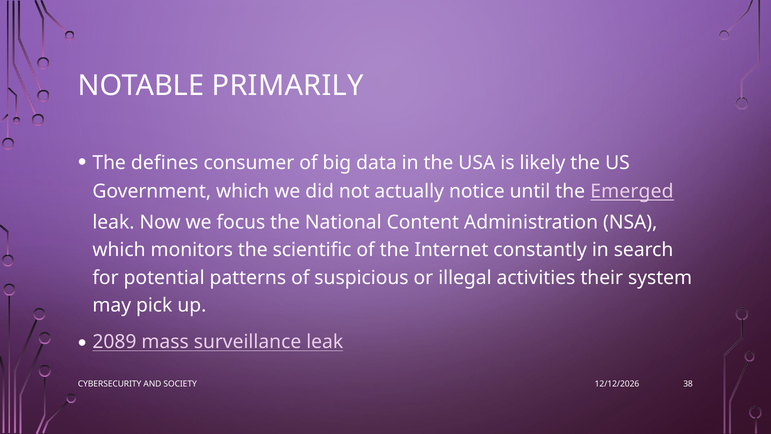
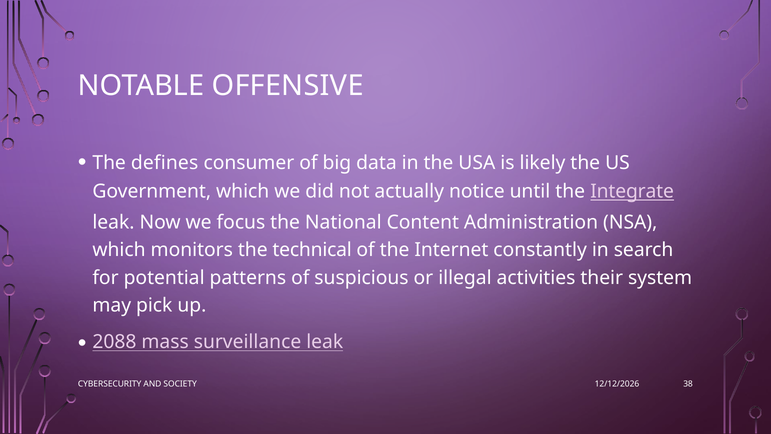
PRIMARILY: PRIMARILY -> OFFENSIVE (288, 86)
Emerged: Emerged -> Integrate (632, 191)
scientific: scientific -> technical (312, 250)
2089: 2089 -> 2088 (114, 342)
